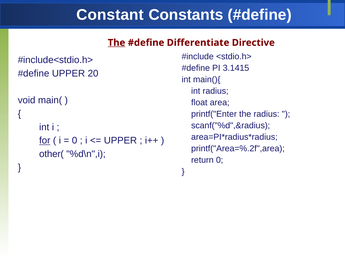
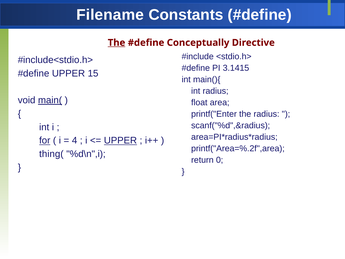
Constant: Constant -> Filename (110, 15)
Differentiate: Differentiate -> Conceptually (198, 43)
20: 20 -> 15 (93, 73)
main( underline: none -> present (50, 100)
0: 0 -> 4 (75, 140)
UPPER underline: none -> present (120, 140)
other(: other( -> thing( (51, 154)
